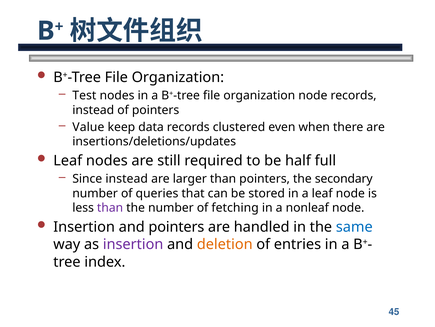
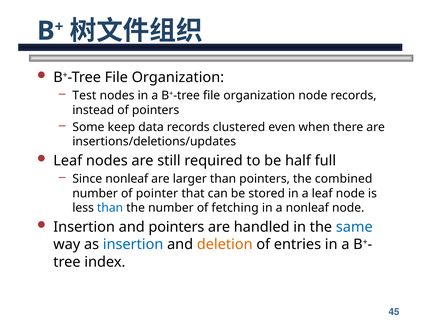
Value: Value -> Some (88, 127)
Since instead: instead -> nonleaf (127, 179)
secondary: secondary -> combined (344, 179)
queries: queries -> pointer (157, 193)
than colour: purple -> blue (110, 208)
insertion colour: purple -> blue (133, 244)
